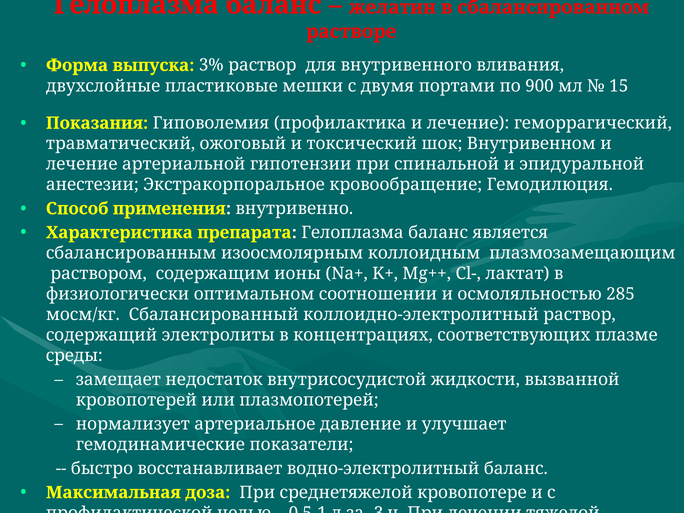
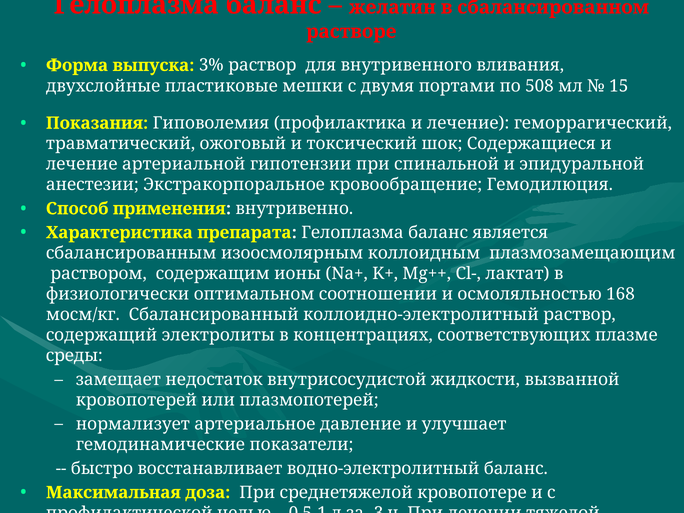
900: 900 -> 508 (539, 86)
Внутривенном: Внутривенном -> Содержащиеся (531, 144)
285: 285 -> 168 (620, 294)
